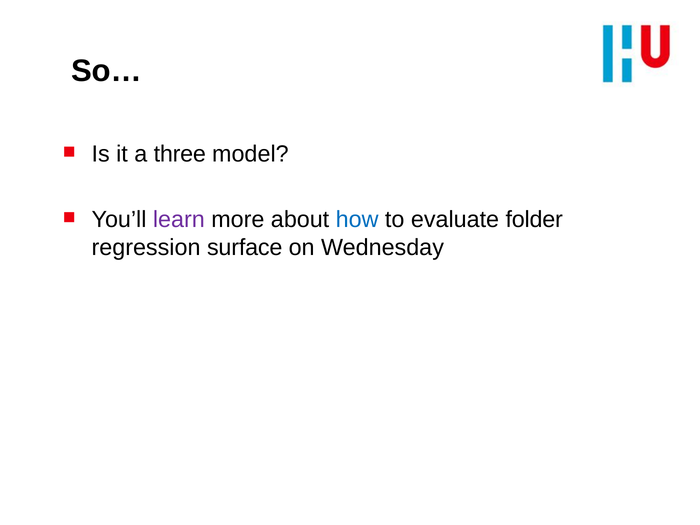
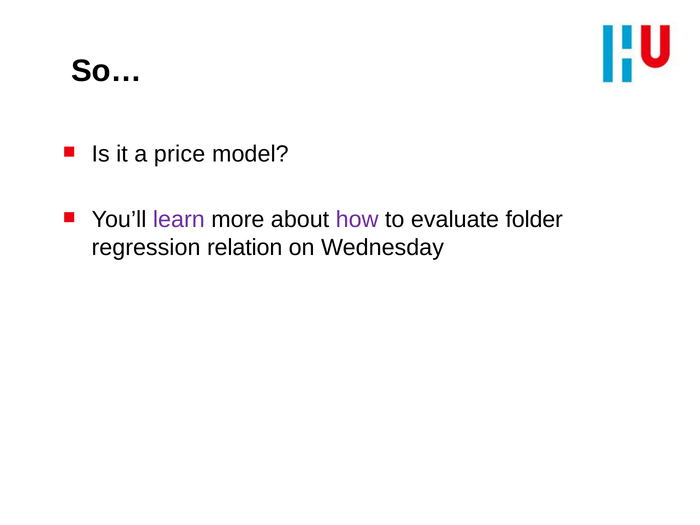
three: three -> price (180, 154)
how colour: blue -> purple (357, 219)
surface: surface -> relation (245, 247)
